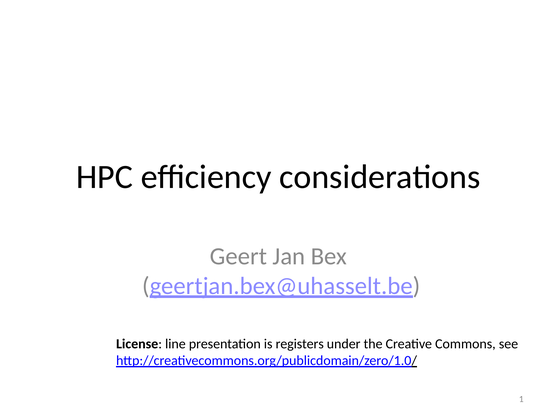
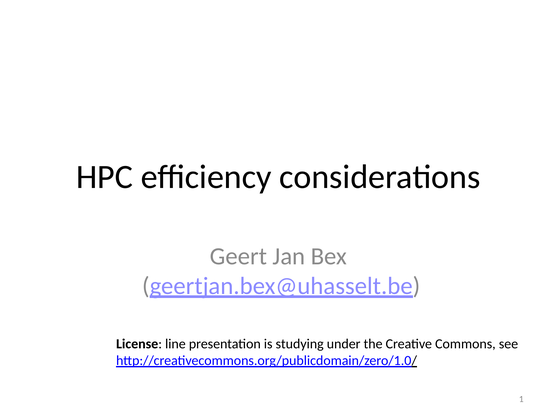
registers: registers -> studying (300, 344)
